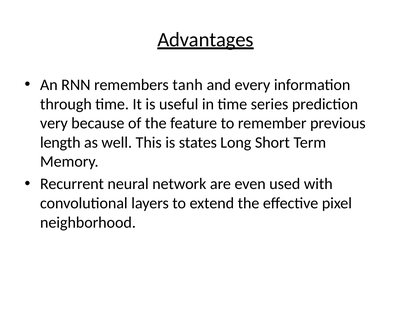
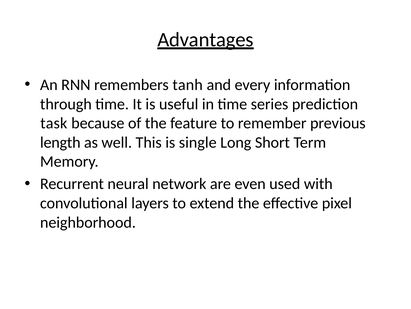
very: very -> task (54, 123)
states: states -> single (198, 142)
